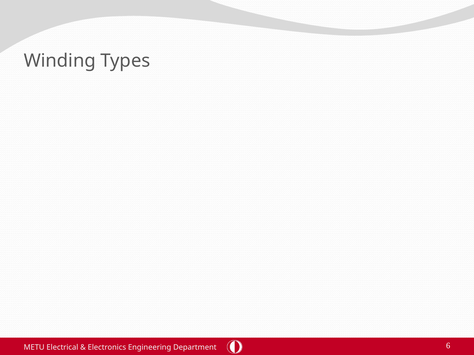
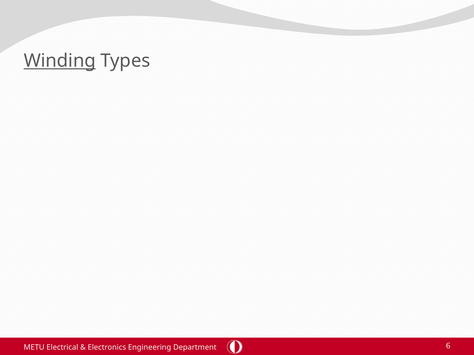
Winding underline: none -> present (60, 61)
